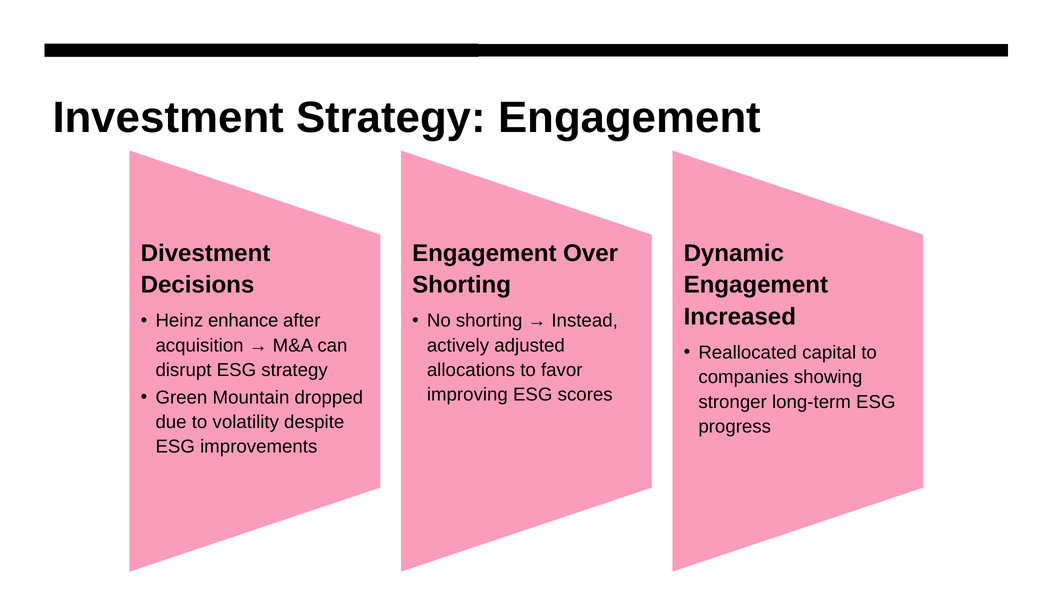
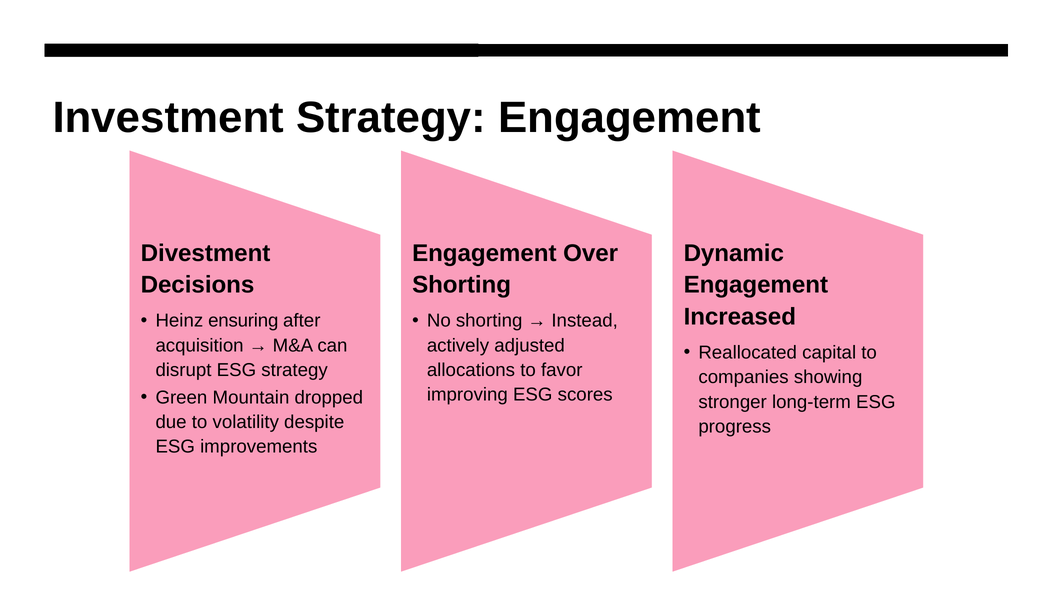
enhance: enhance -> ensuring (243, 321)
